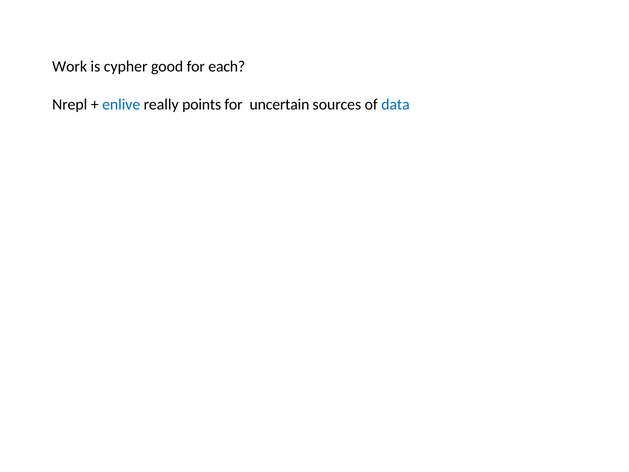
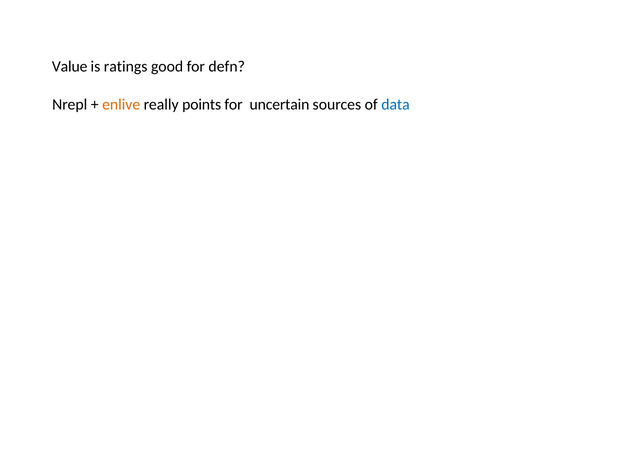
Work: Work -> Value (70, 67)
cypher: cypher -> ratings (126, 67)
each: each -> defn (227, 67)
enlive colour: blue -> orange (121, 104)
